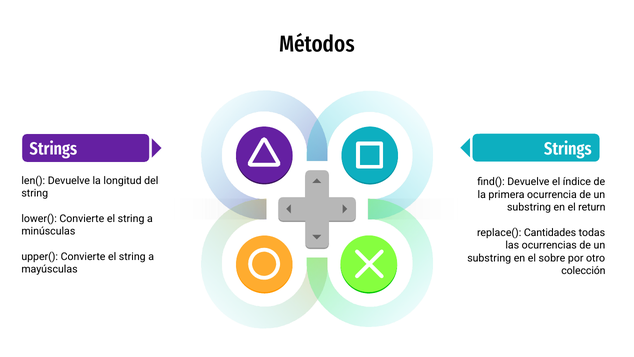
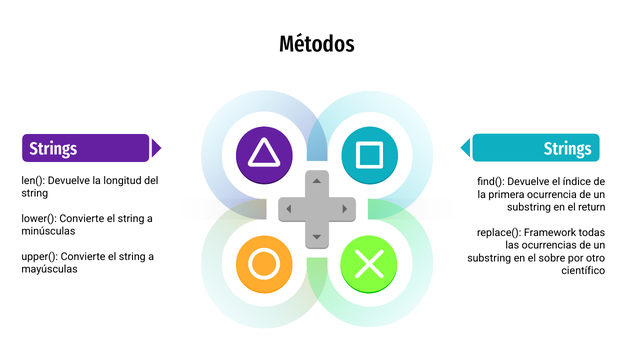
Cantidades: Cantidades -> Framework (550, 233)
colección: colección -> científico (583, 271)
